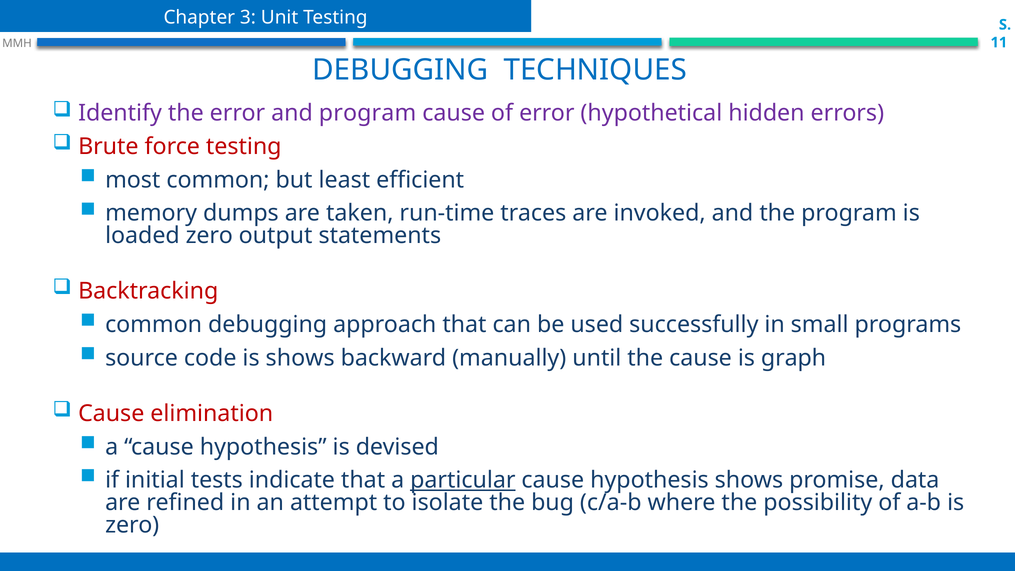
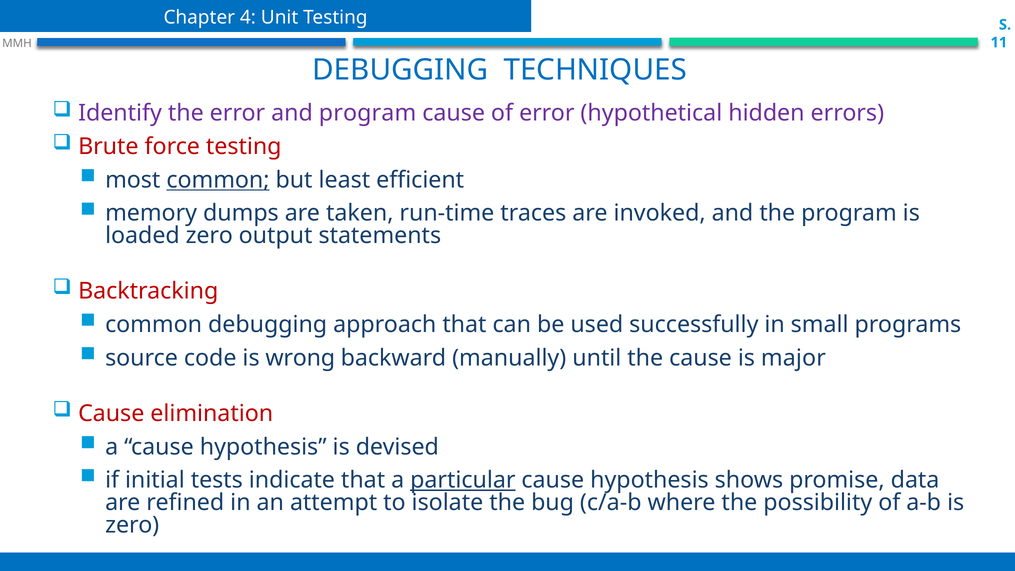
3: 3 -> 4 (248, 17)
common underline: none -> present (218, 180)
is shows: shows -> wrong (300, 358)
graph: graph -> major (793, 358)
